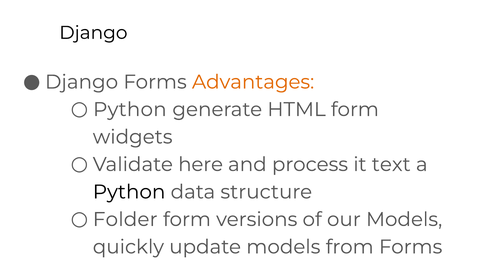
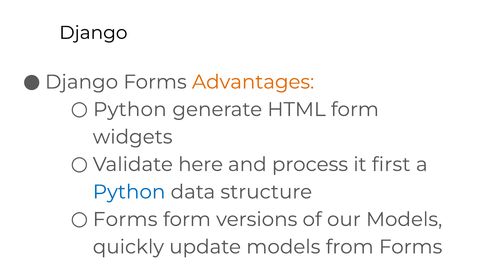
text: text -> first (391, 164)
Python colour: black -> blue (129, 192)
Folder: Folder -> Forms (125, 219)
